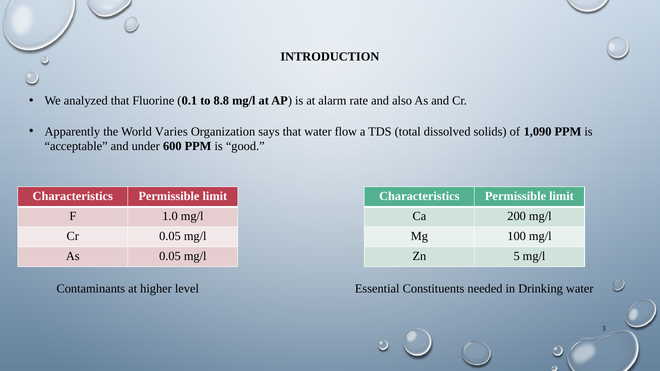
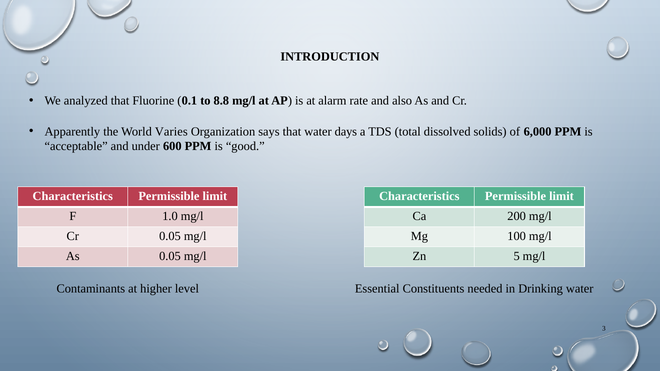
flow: flow -> days (346, 132)
1,090: 1,090 -> 6,000 (538, 132)
